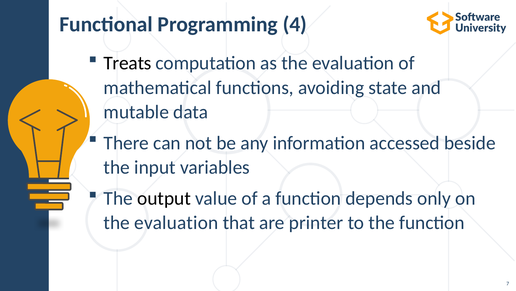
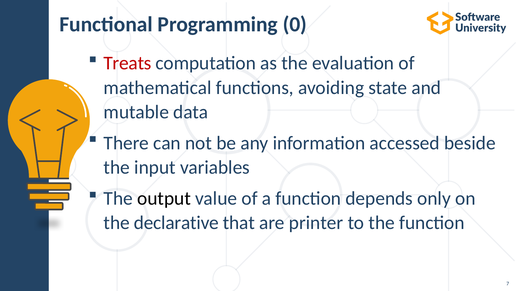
4: 4 -> 0 (295, 24)
Treats colour: black -> red (127, 63)
evaluation: evaluation -> declarative (176, 222)
